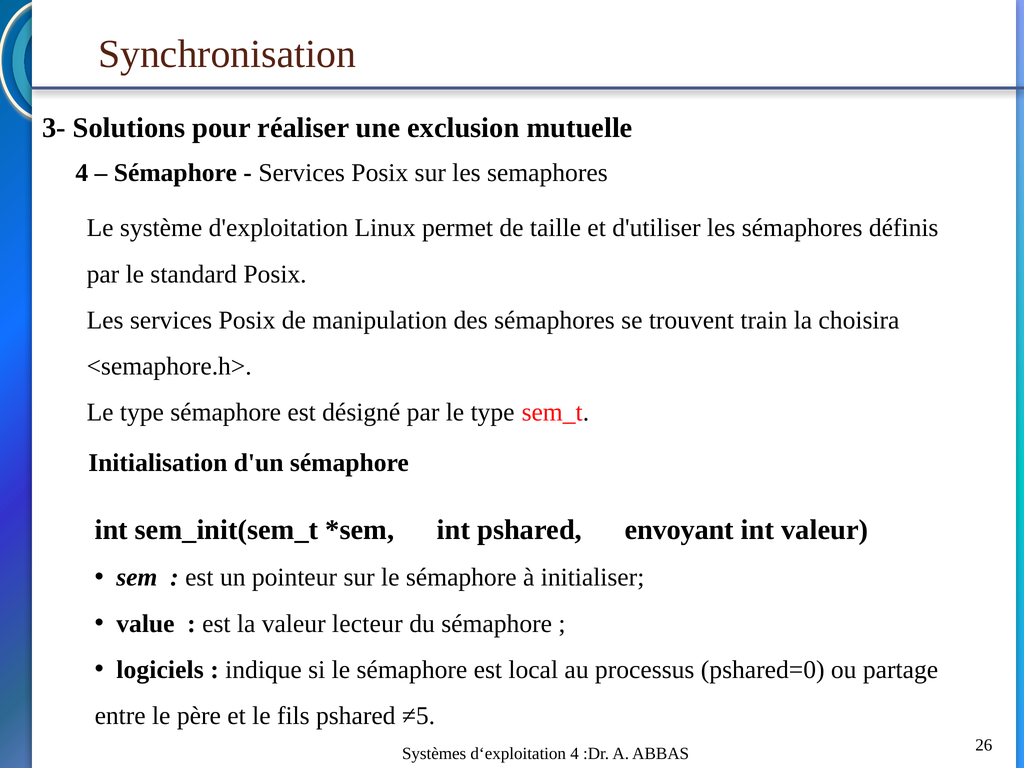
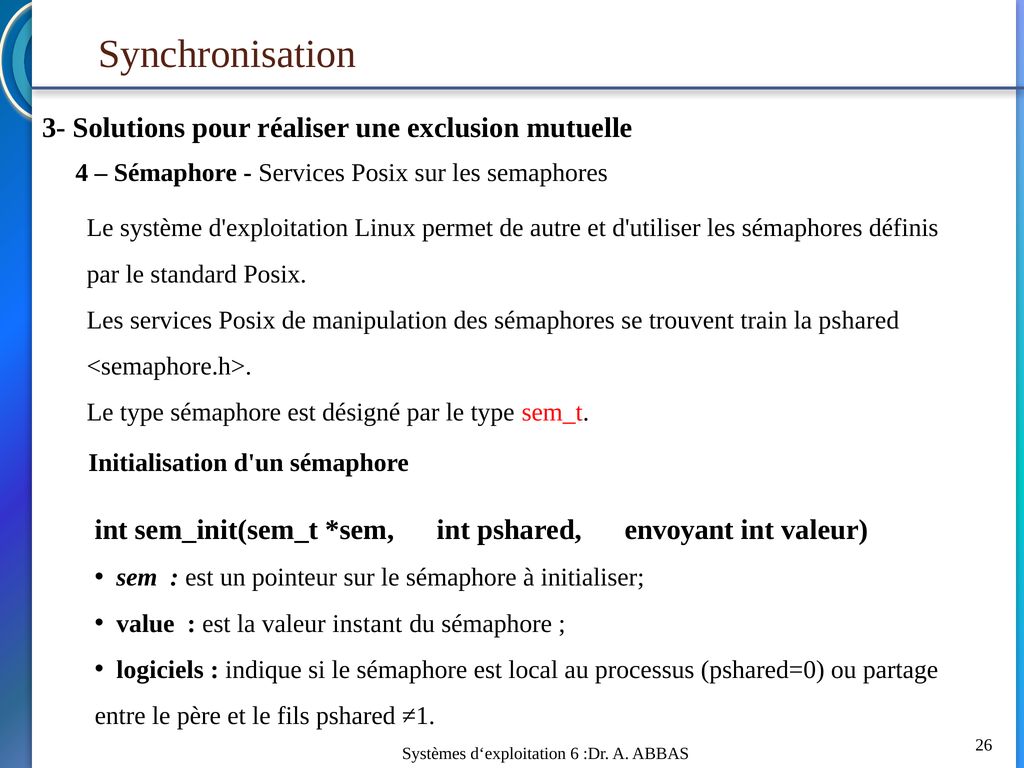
taille: taille -> autre (555, 228)
la choisira: choisira -> pshared (859, 320)
lecteur: lecteur -> instant (367, 624)
≠5: ≠5 -> ≠1 (419, 716)
d‘exploitation 4: 4 -> 6 (575, 754)
